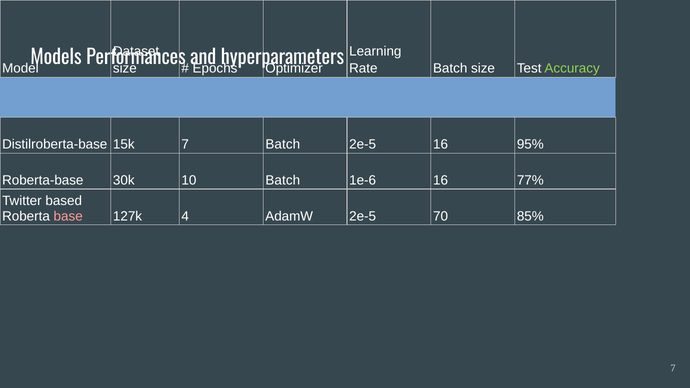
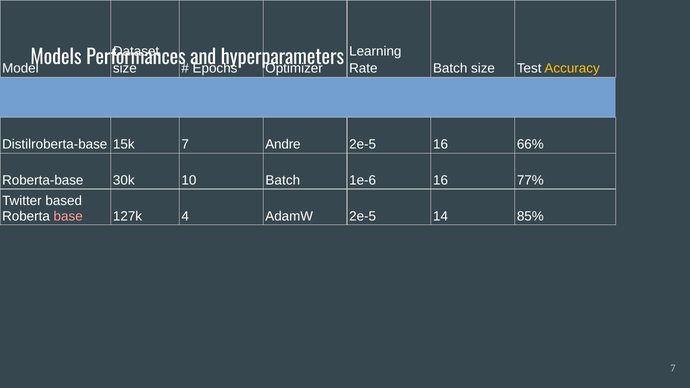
Accuracy colour: light green -> yellow (572, 69)
7 Batch: Batch -> Andre (283, 144)
95%: 95% -> 66% (530, 144)
70: 70 -> 14 (441, 216)
